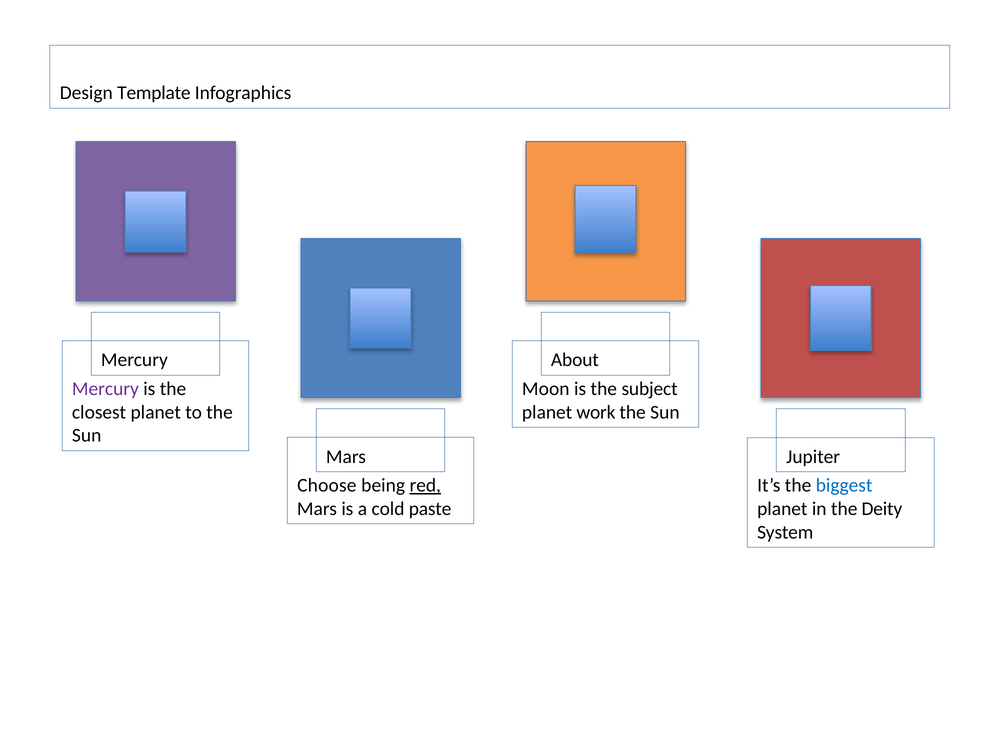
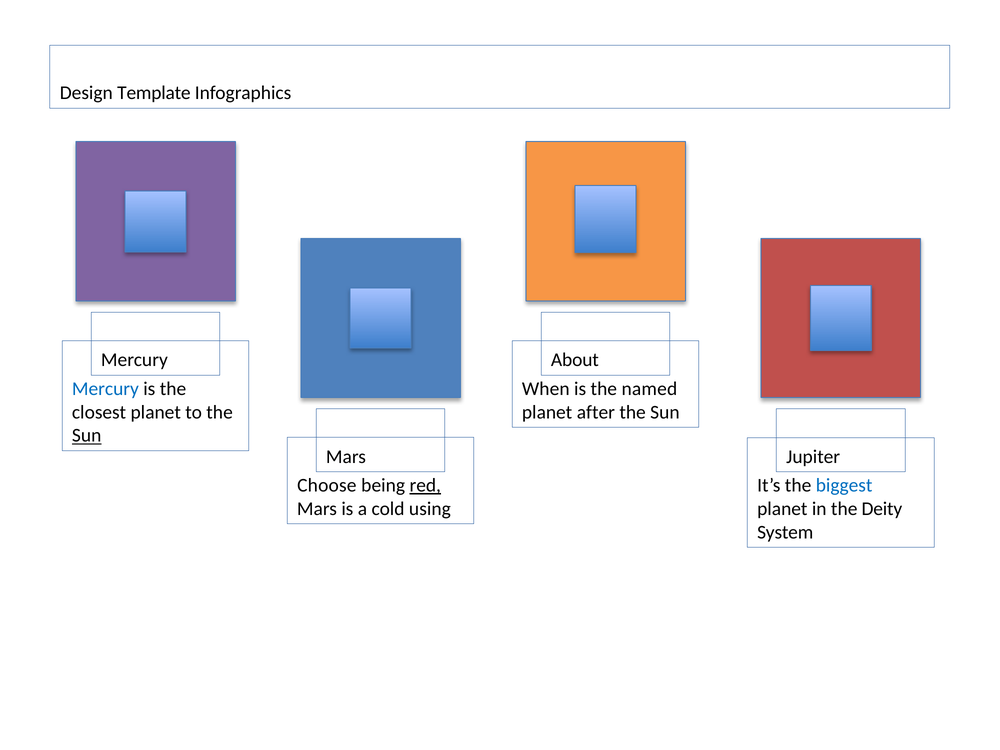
Mercury colour: purple -> blue (105, 389)
Moon: Moon -> When (546, 389)
subject: subject -> named (649, 389)
work: work -> after (596, 412)
Sun underline: none -> present (87, 436)
paste: paste -> using (430, 509)
